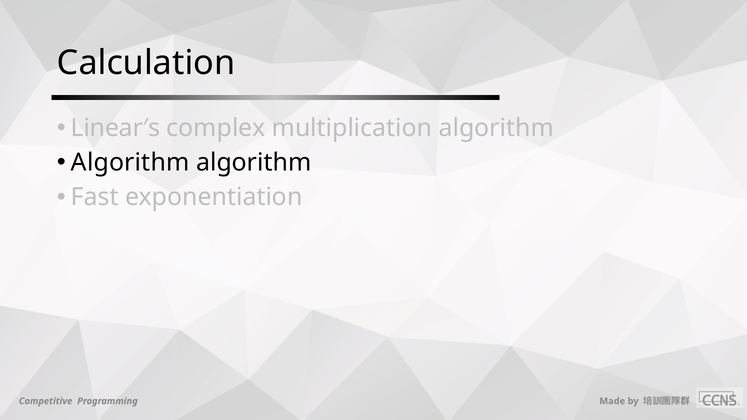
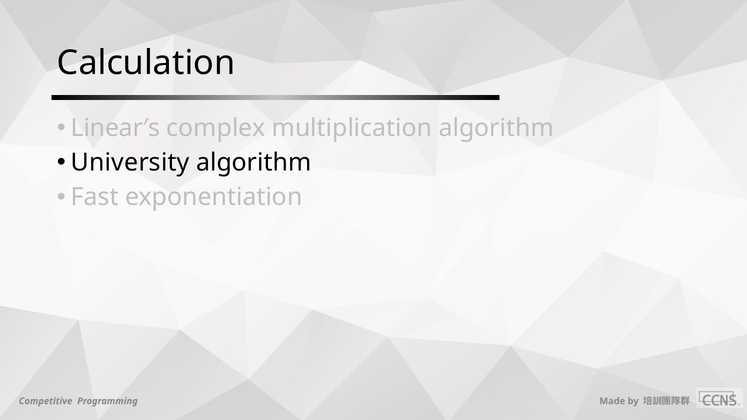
Algorithm: Algorithm -> University (130, 163)
